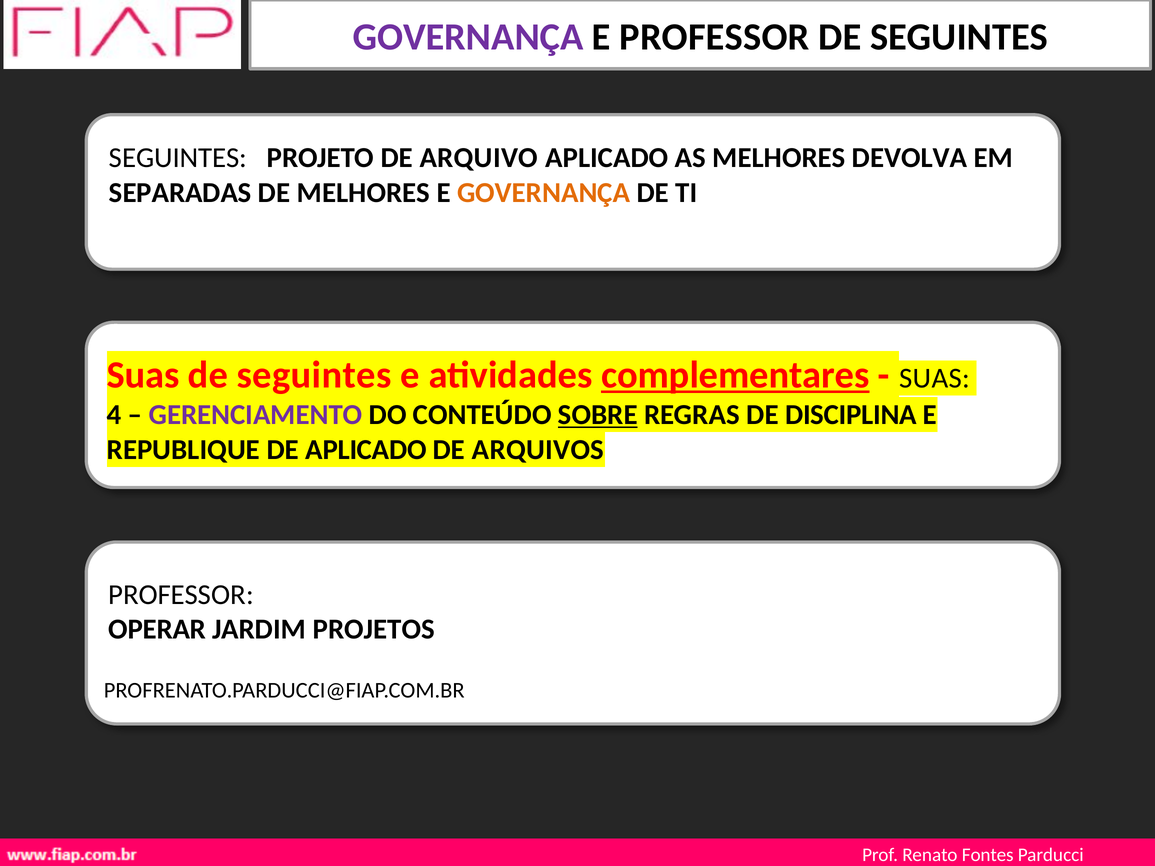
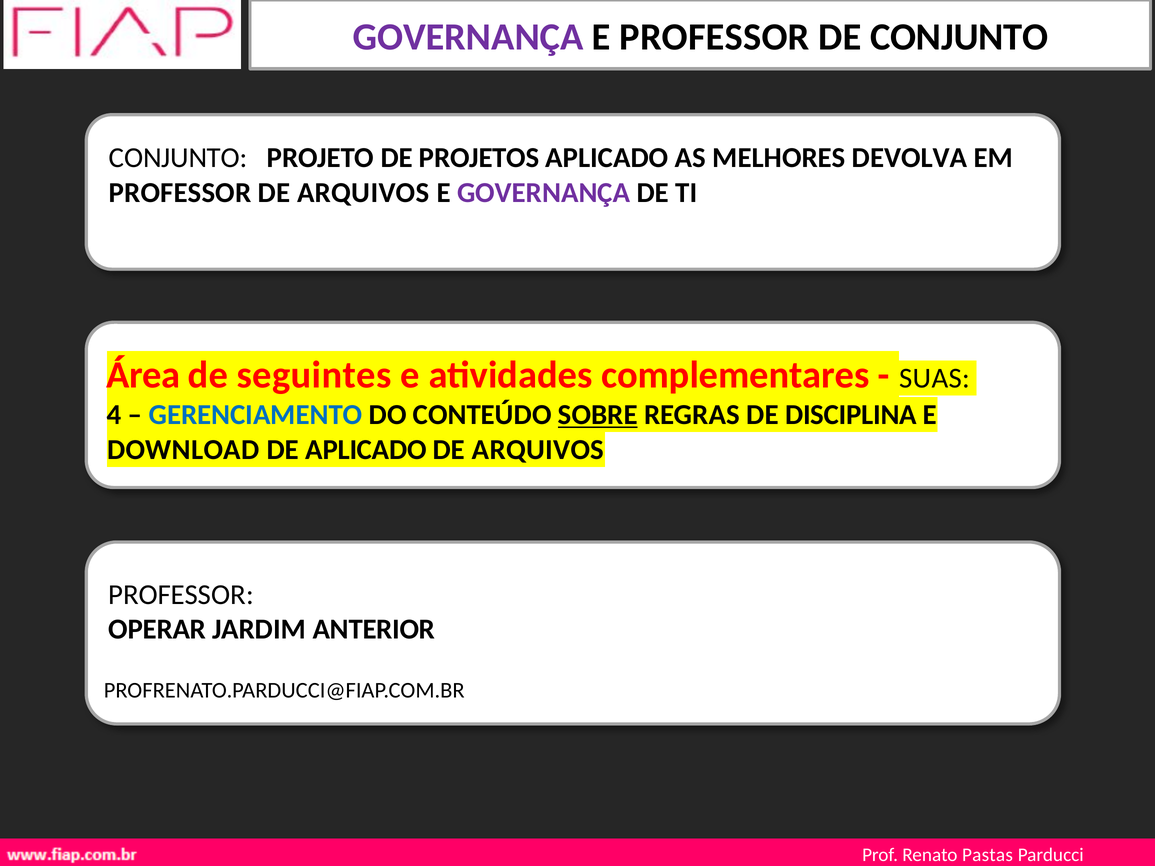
SEGUINTES: SEGUINTES -> CONJUNTO (959, 37)
SEGUINTES: SEGUINTES -> CONJUNTO (178, 158)
ARQUIVO: ARQUIVO -> PROJETOS (479, 158)
SEPARADAS: SEPARADAS -> PROFESSOR (180, 193)
MELHORES: MELHORES -> ARQUIVOS (363, 193)
GOVERNANÇA colour: orange -> purple (544, 193)
Suas: Suas -> Área (143, 375)
complementares underline: present -> none (735, 375)
GERENCIAMENTO colour: purple -> blue (256, 415)
REPUBLIQUE: REPUBLIQUE -> DOWNLOAD (183, 450)
PROJETOS: PROJETOS -> ANTERIOR (374, 629)
Fontes: Fontes -> Pastas (988, 855)
